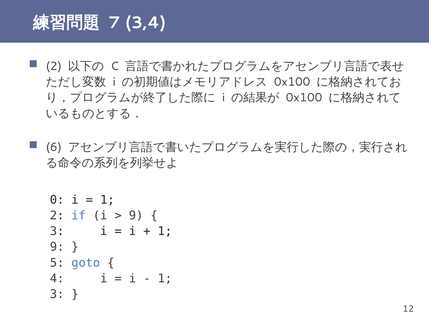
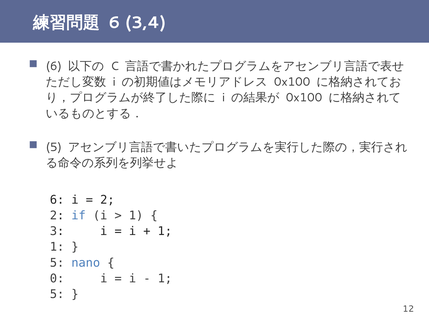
7: 7 -> 6 (115, 22)
2: 2 -> 6 (54, 66)
6: 6 -> 5 (54, 147)
0: 0 -> 6 (57, 200)
1: 1 -> 2 (107, 200)
9: 9 -> 1 (136, 215)
9: 9 -> 1 (57, 247)
goto: goto -> nano (86, 263)
4: 4 -> 0 (57, 278)
3: 3 -> 5 (57, 294)
